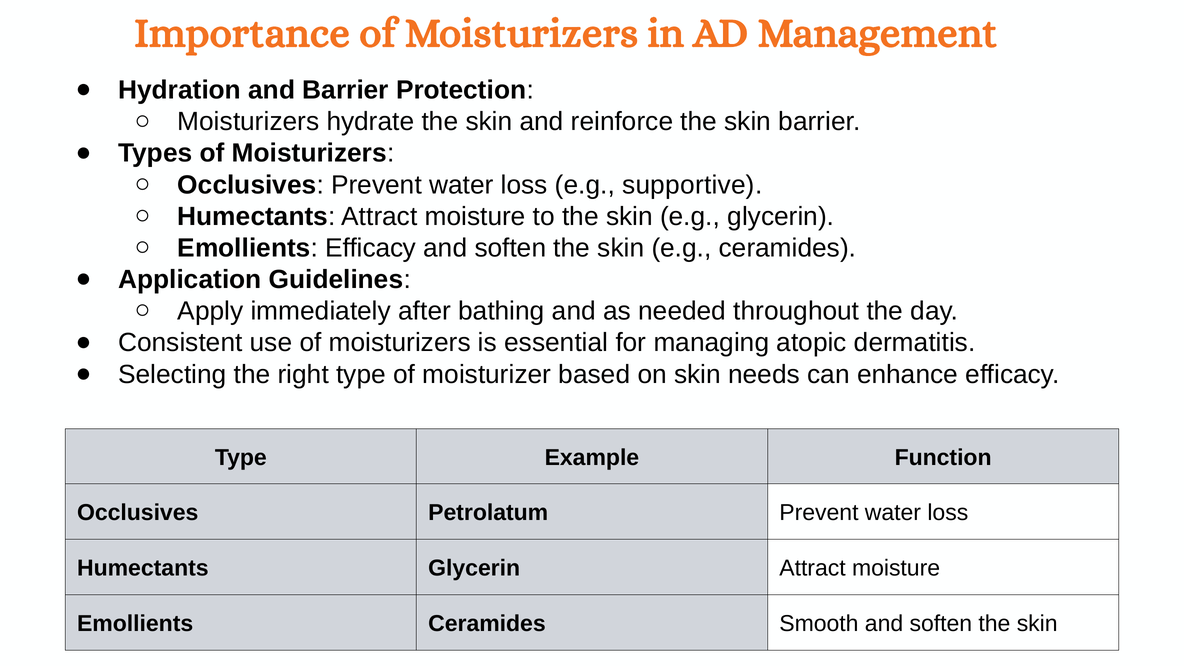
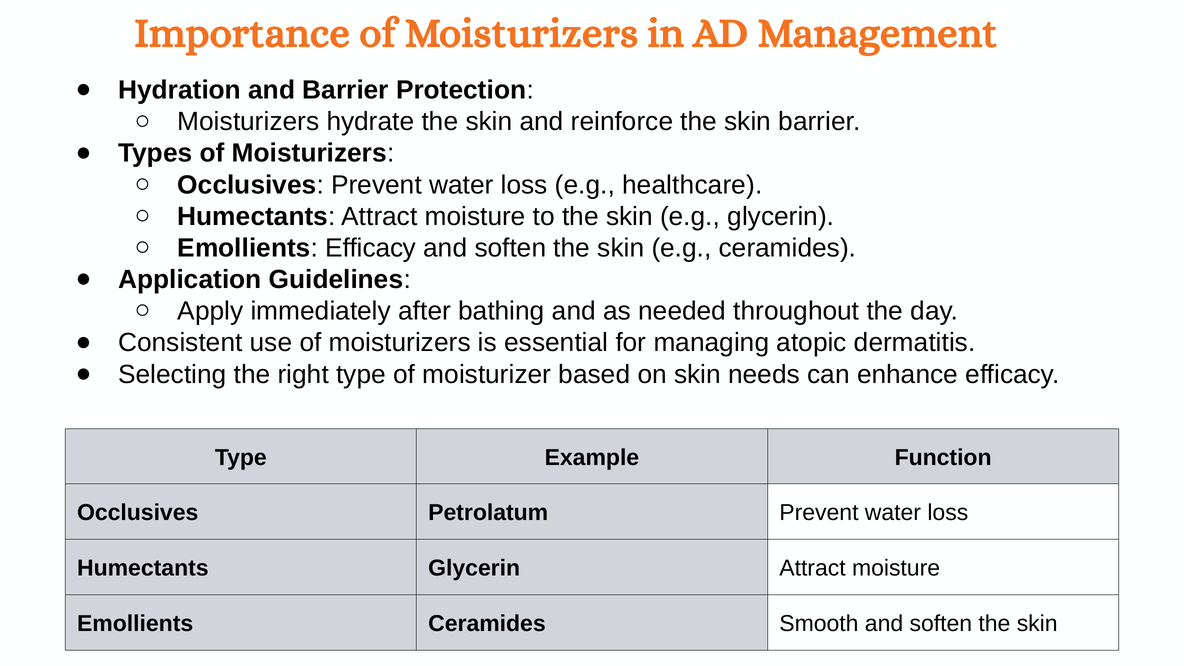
supportive: supportive -> healthcare (692, 185)
